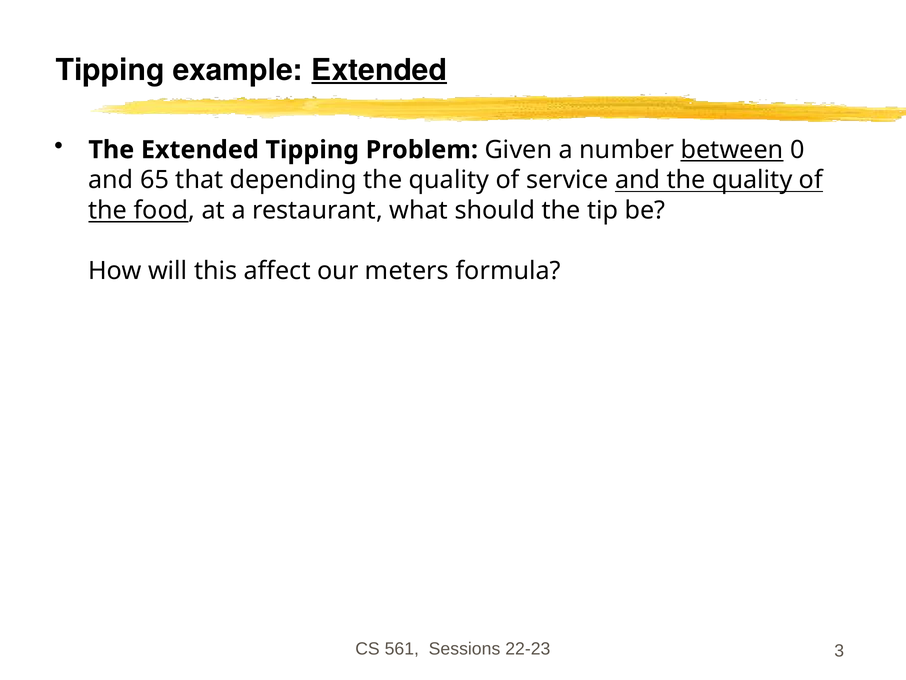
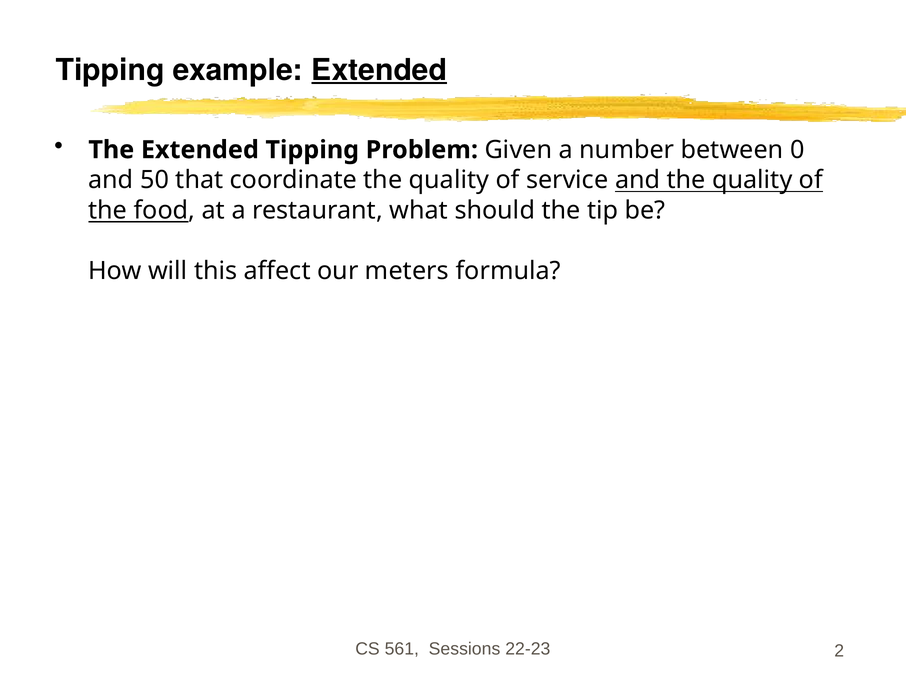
between underline: present -> none (732, 150)
65: 65 -> 50 (155, 180)
depending: depending -> coordinate (293, 180)
3: 3 -> 2 (839, 651)
